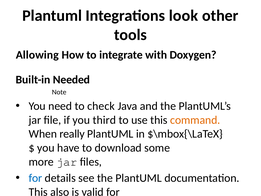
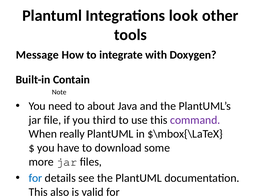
Allowing: Allowing -> Message (37, 55)
Needed: Needed -> Contain (71, 80)
check: check -> about (101, 106)
command colour: orange -> purple (195, 120)
